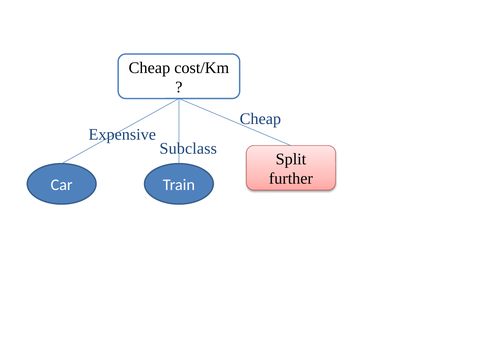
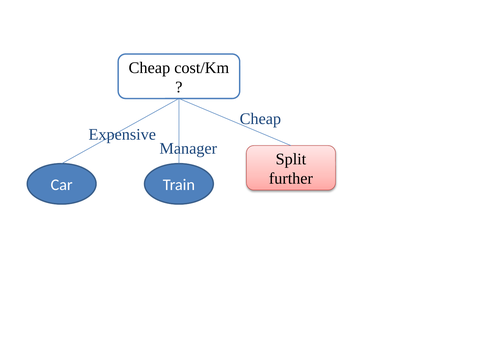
Subclass: Subclass -> Manager (188, 149)
